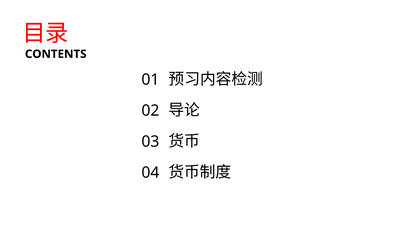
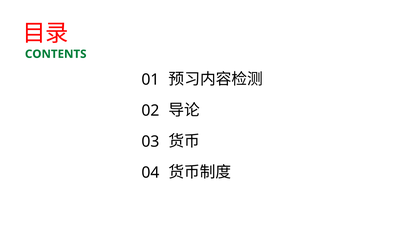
CONTENTS colour: black -> green (56, 54)
